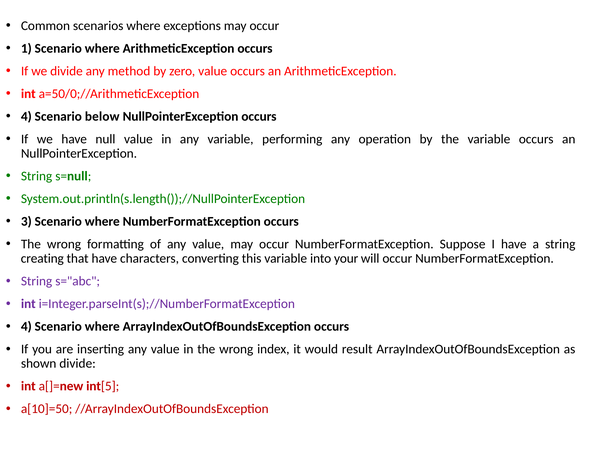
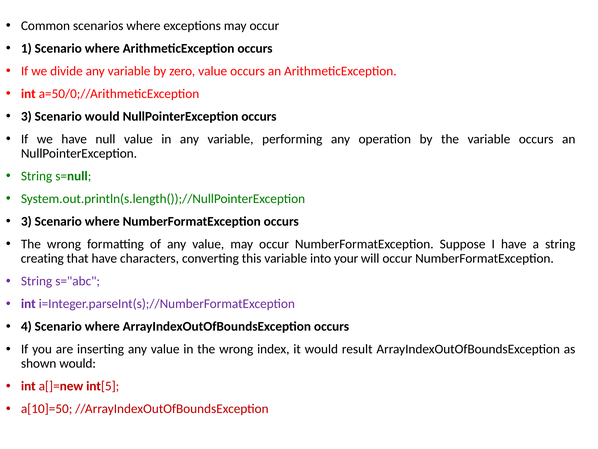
divide any method: method -> variable (129, 71)
4: 4 -> 3 (26, 116)
Scenario below: below -> would (102, 116)
shown divide: divide -> would (78, 363)
